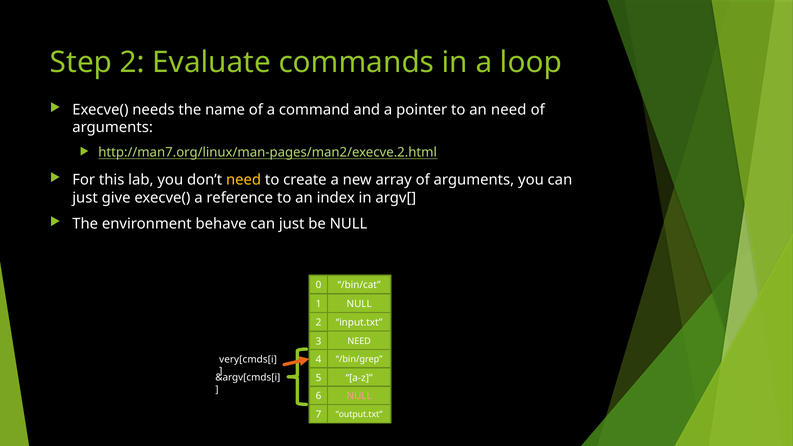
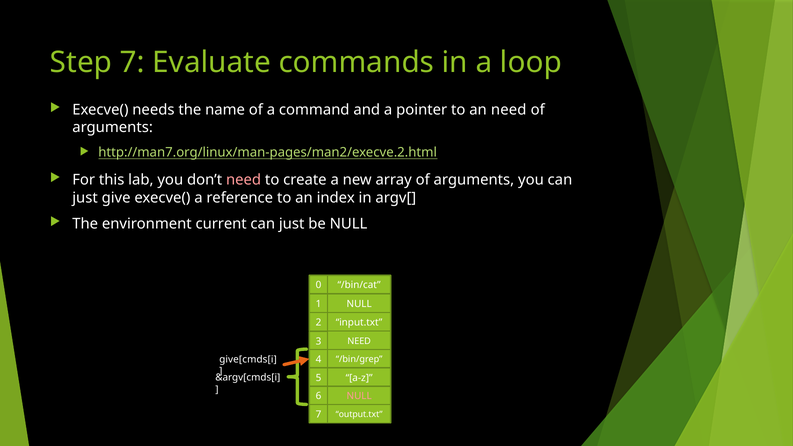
Step 2: 2 -> 7 (132, 63)
need colour: yellow -> pink (244, 180)
behave: behave -> current (221, 224)
very[cmds[i: very[cmds[i -> give[cmds[i (248, 359)
